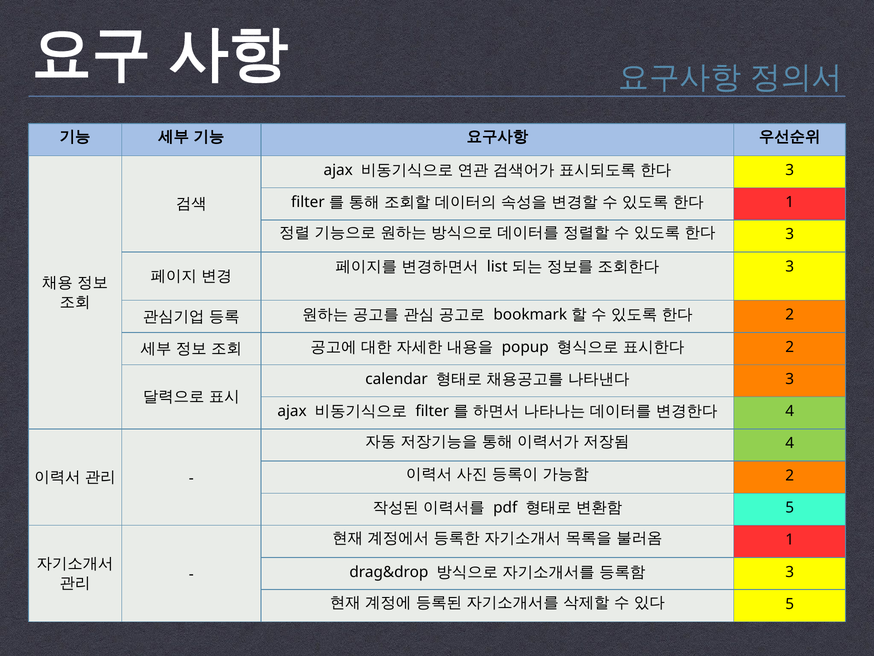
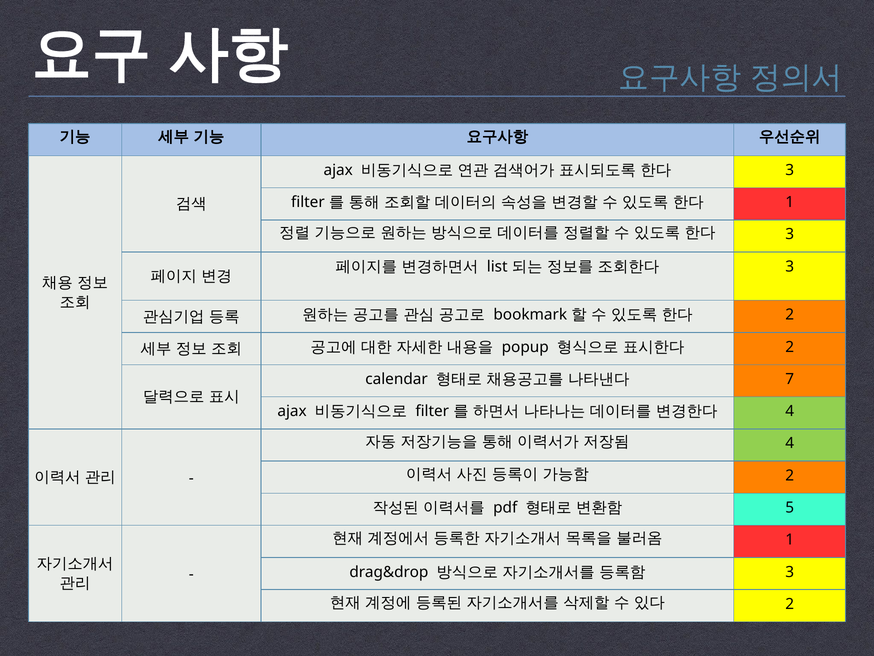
3: 3 -> 7 (790, 379)
5: 5 -> 2 (790, 604)
